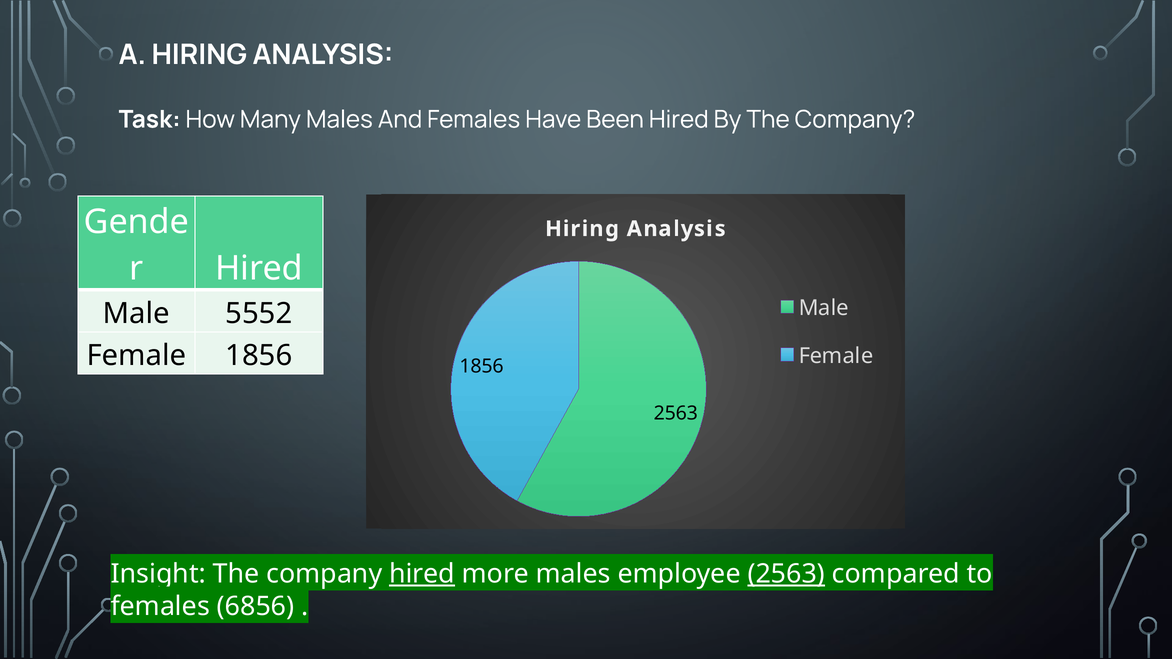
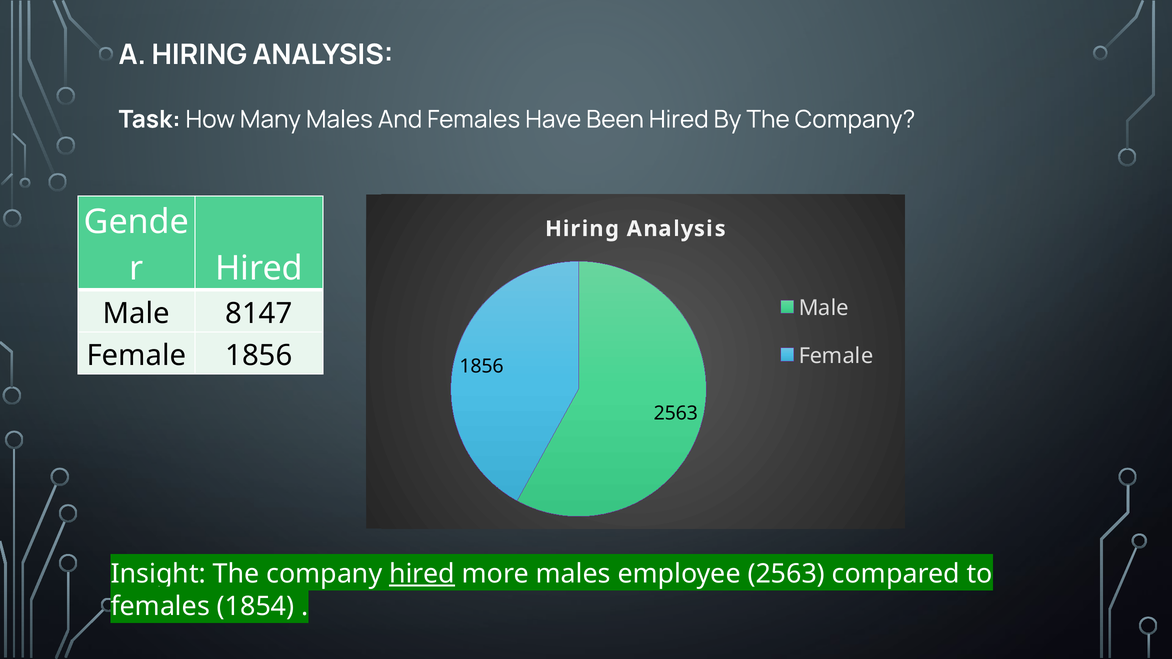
5552: 5552 -> 8147 (259, 314)
2563 underline: present -> none (786, 574)
6856: 6856 -> 1854 (256, 606)
